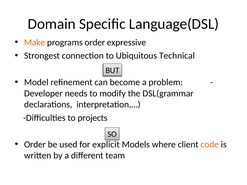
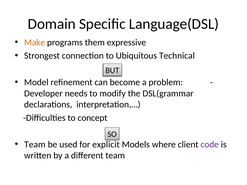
programs order: order -> them (95, 42)
projects: projects -> concept (93, 118)
Order: Order -> Team (35, 145)
code colour: orange -> purple (210, 145)
